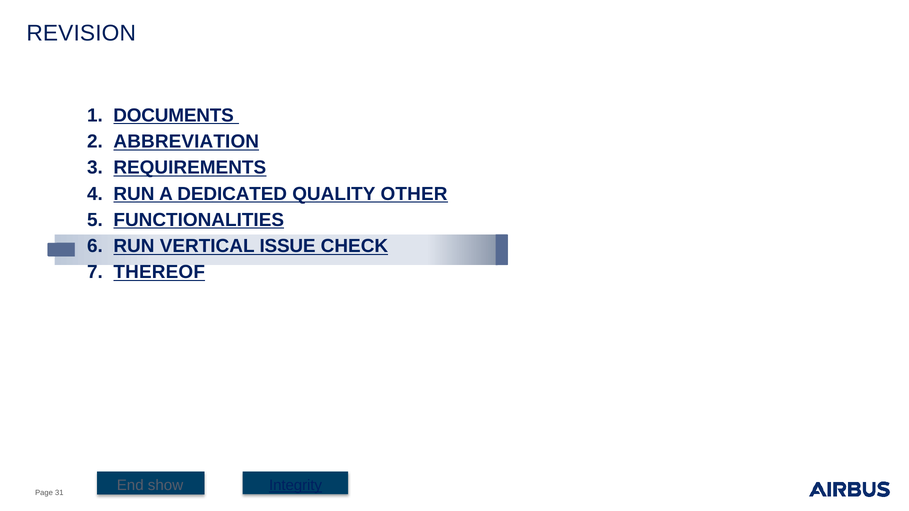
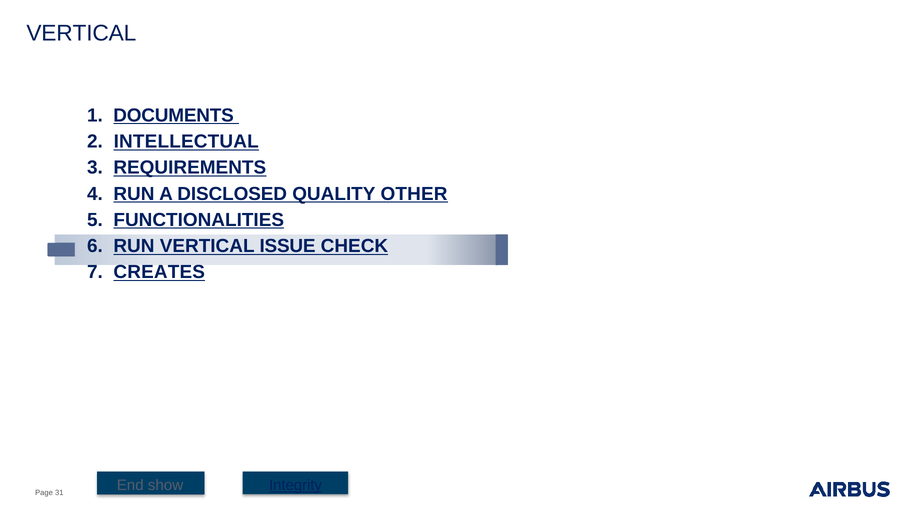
REVISION: REVISION -> VERTICAL (81, 33)
ABBREVIATION: ABBREVIATION -> INTELLECTUAL (186, 142)
DEDICATED: DEDICATED -> DISCLOSED (232, 194)
THEREOF: THEREOF -> CREATES (159, 272)
